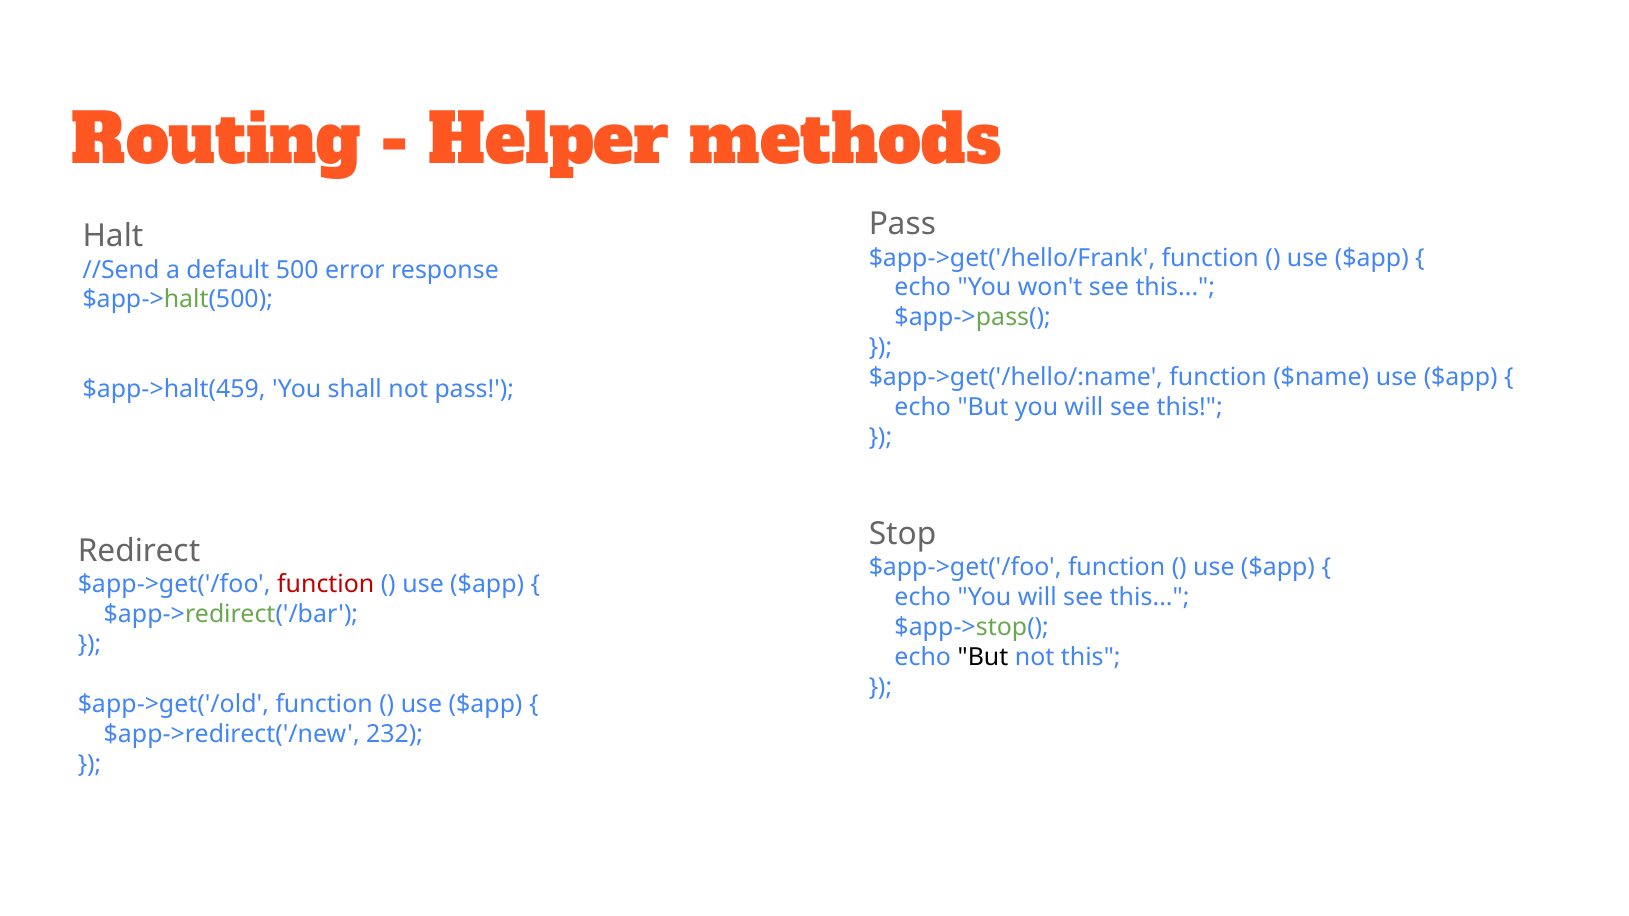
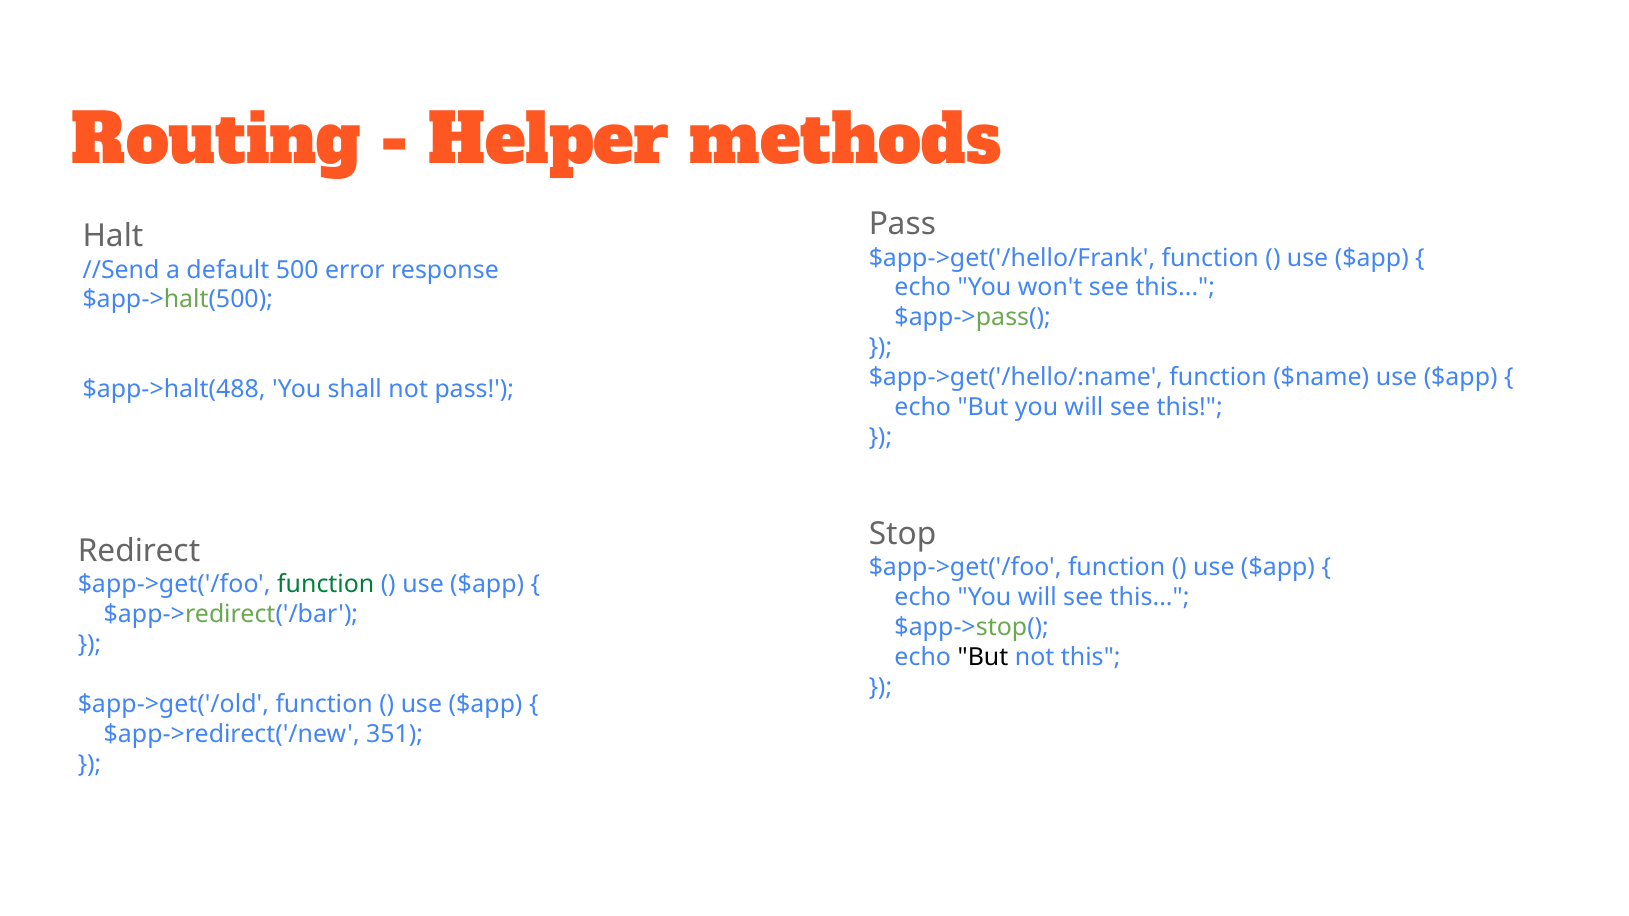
$app->halt(459: $app->halt(459 -> $app->halt(488 (174, 389)
function colour: red -> green (326, 585)
232: 232 -> 351 (395, 734)
